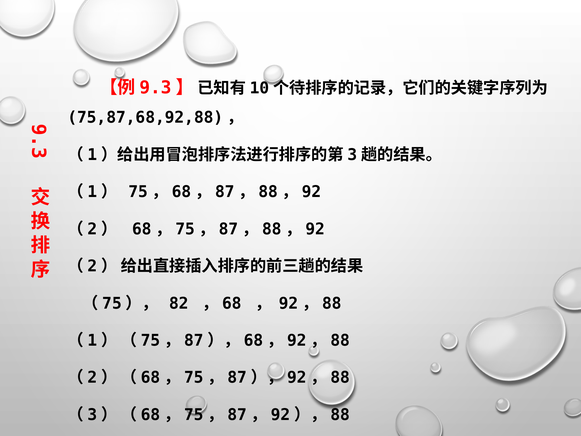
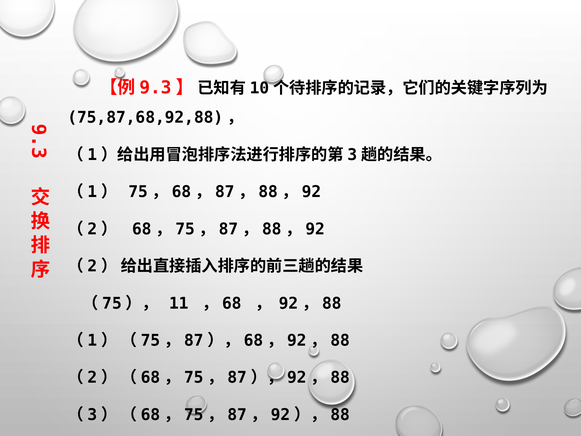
82: 82 -> 11 (179, 303)
